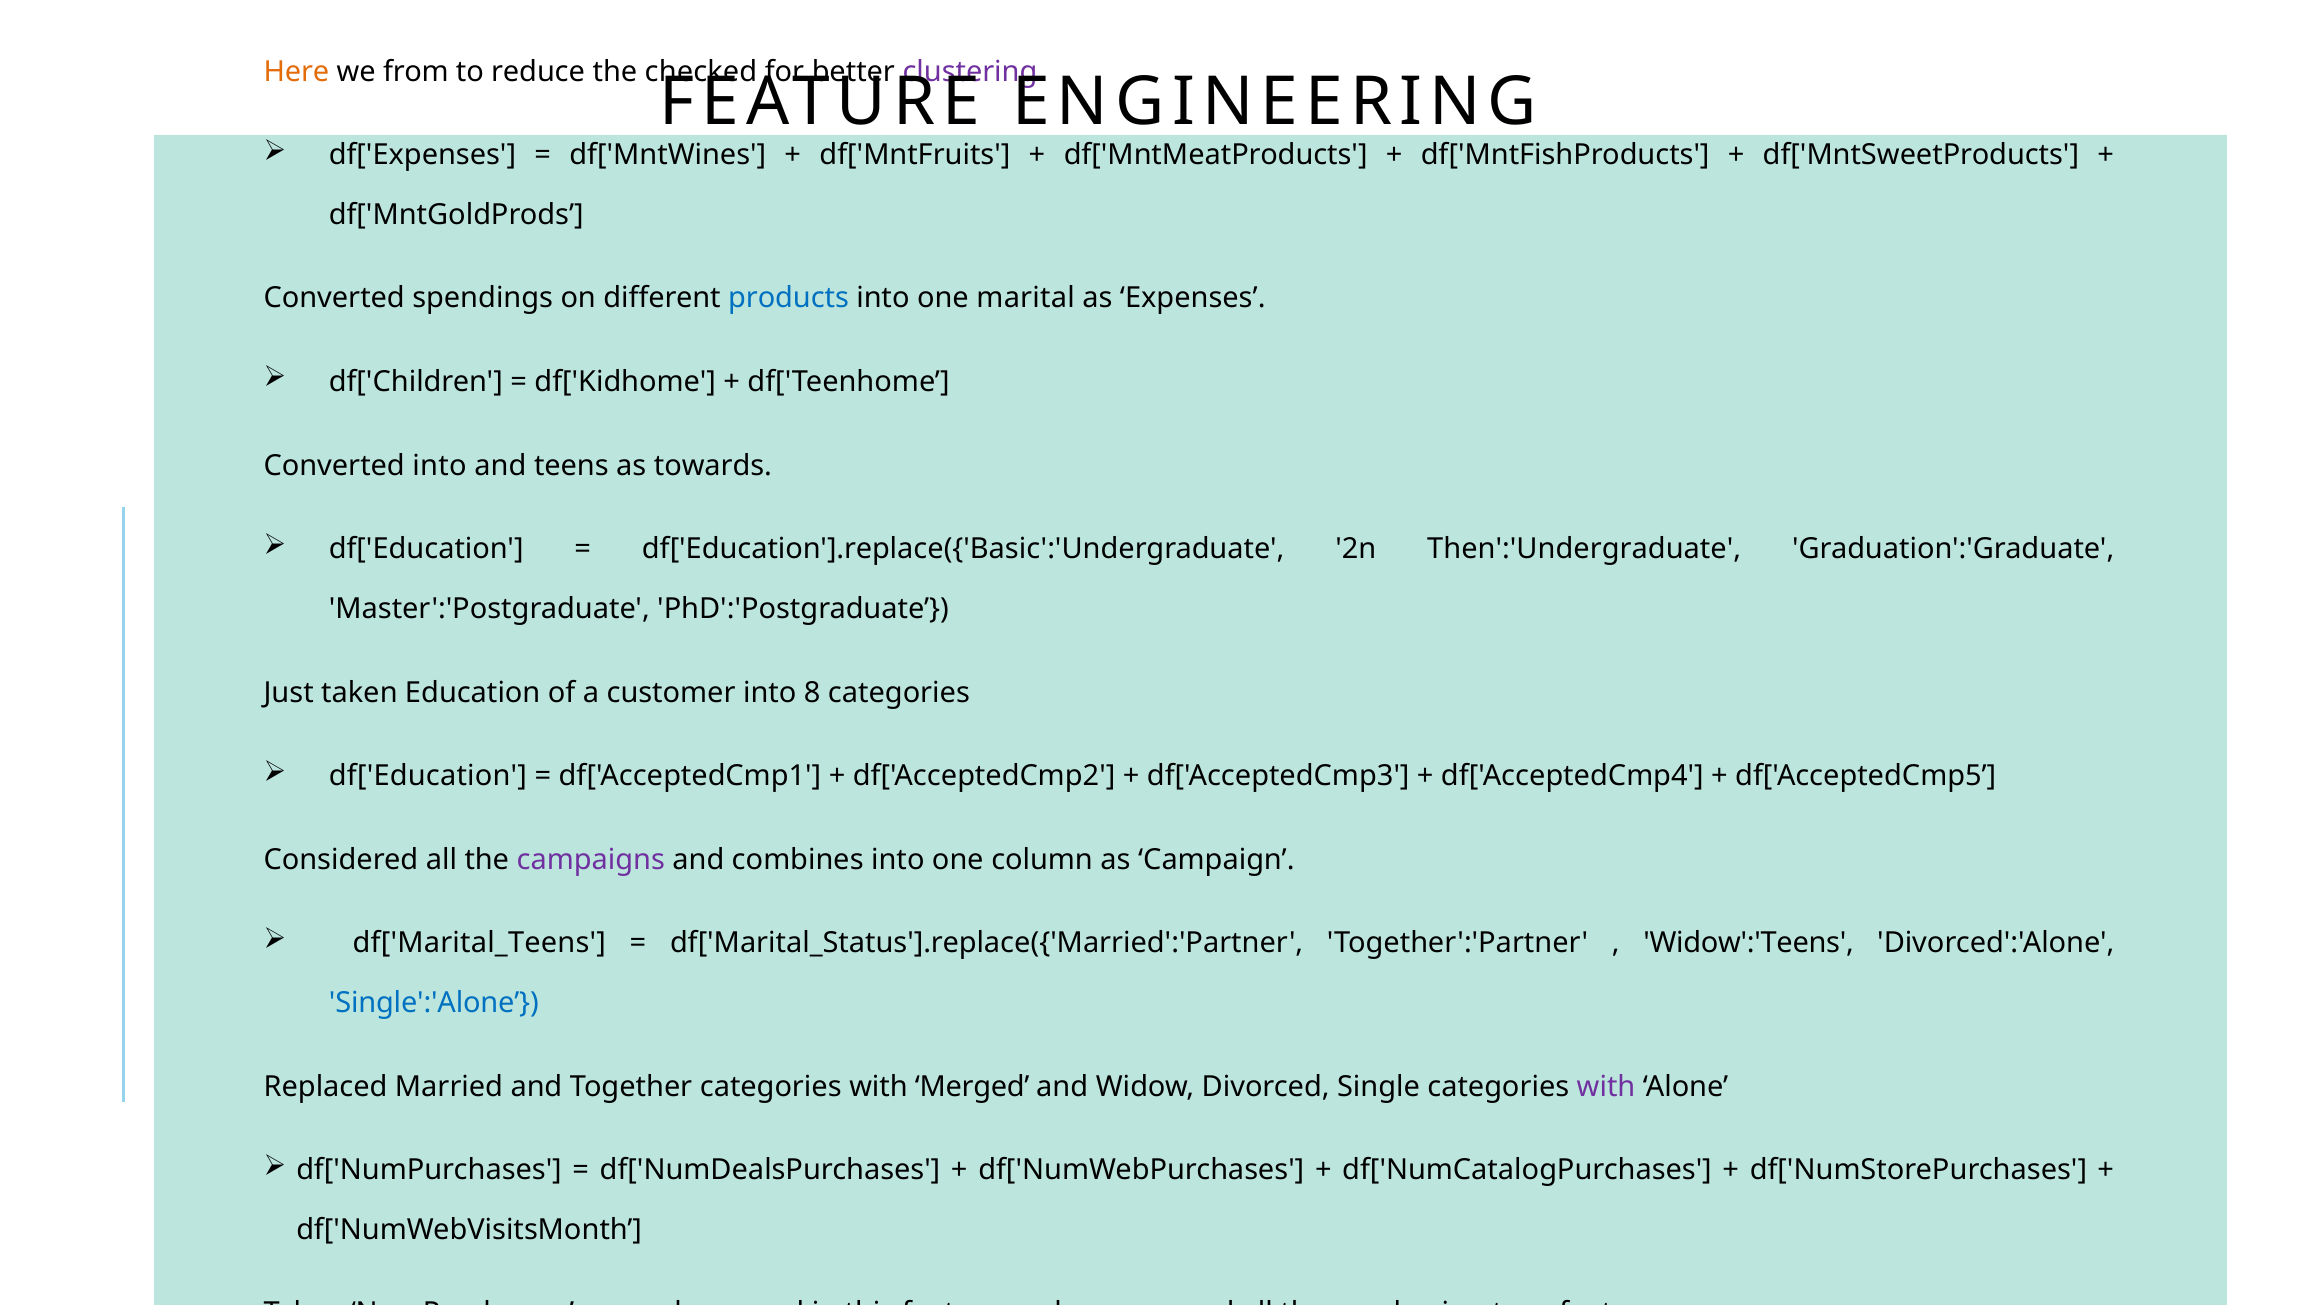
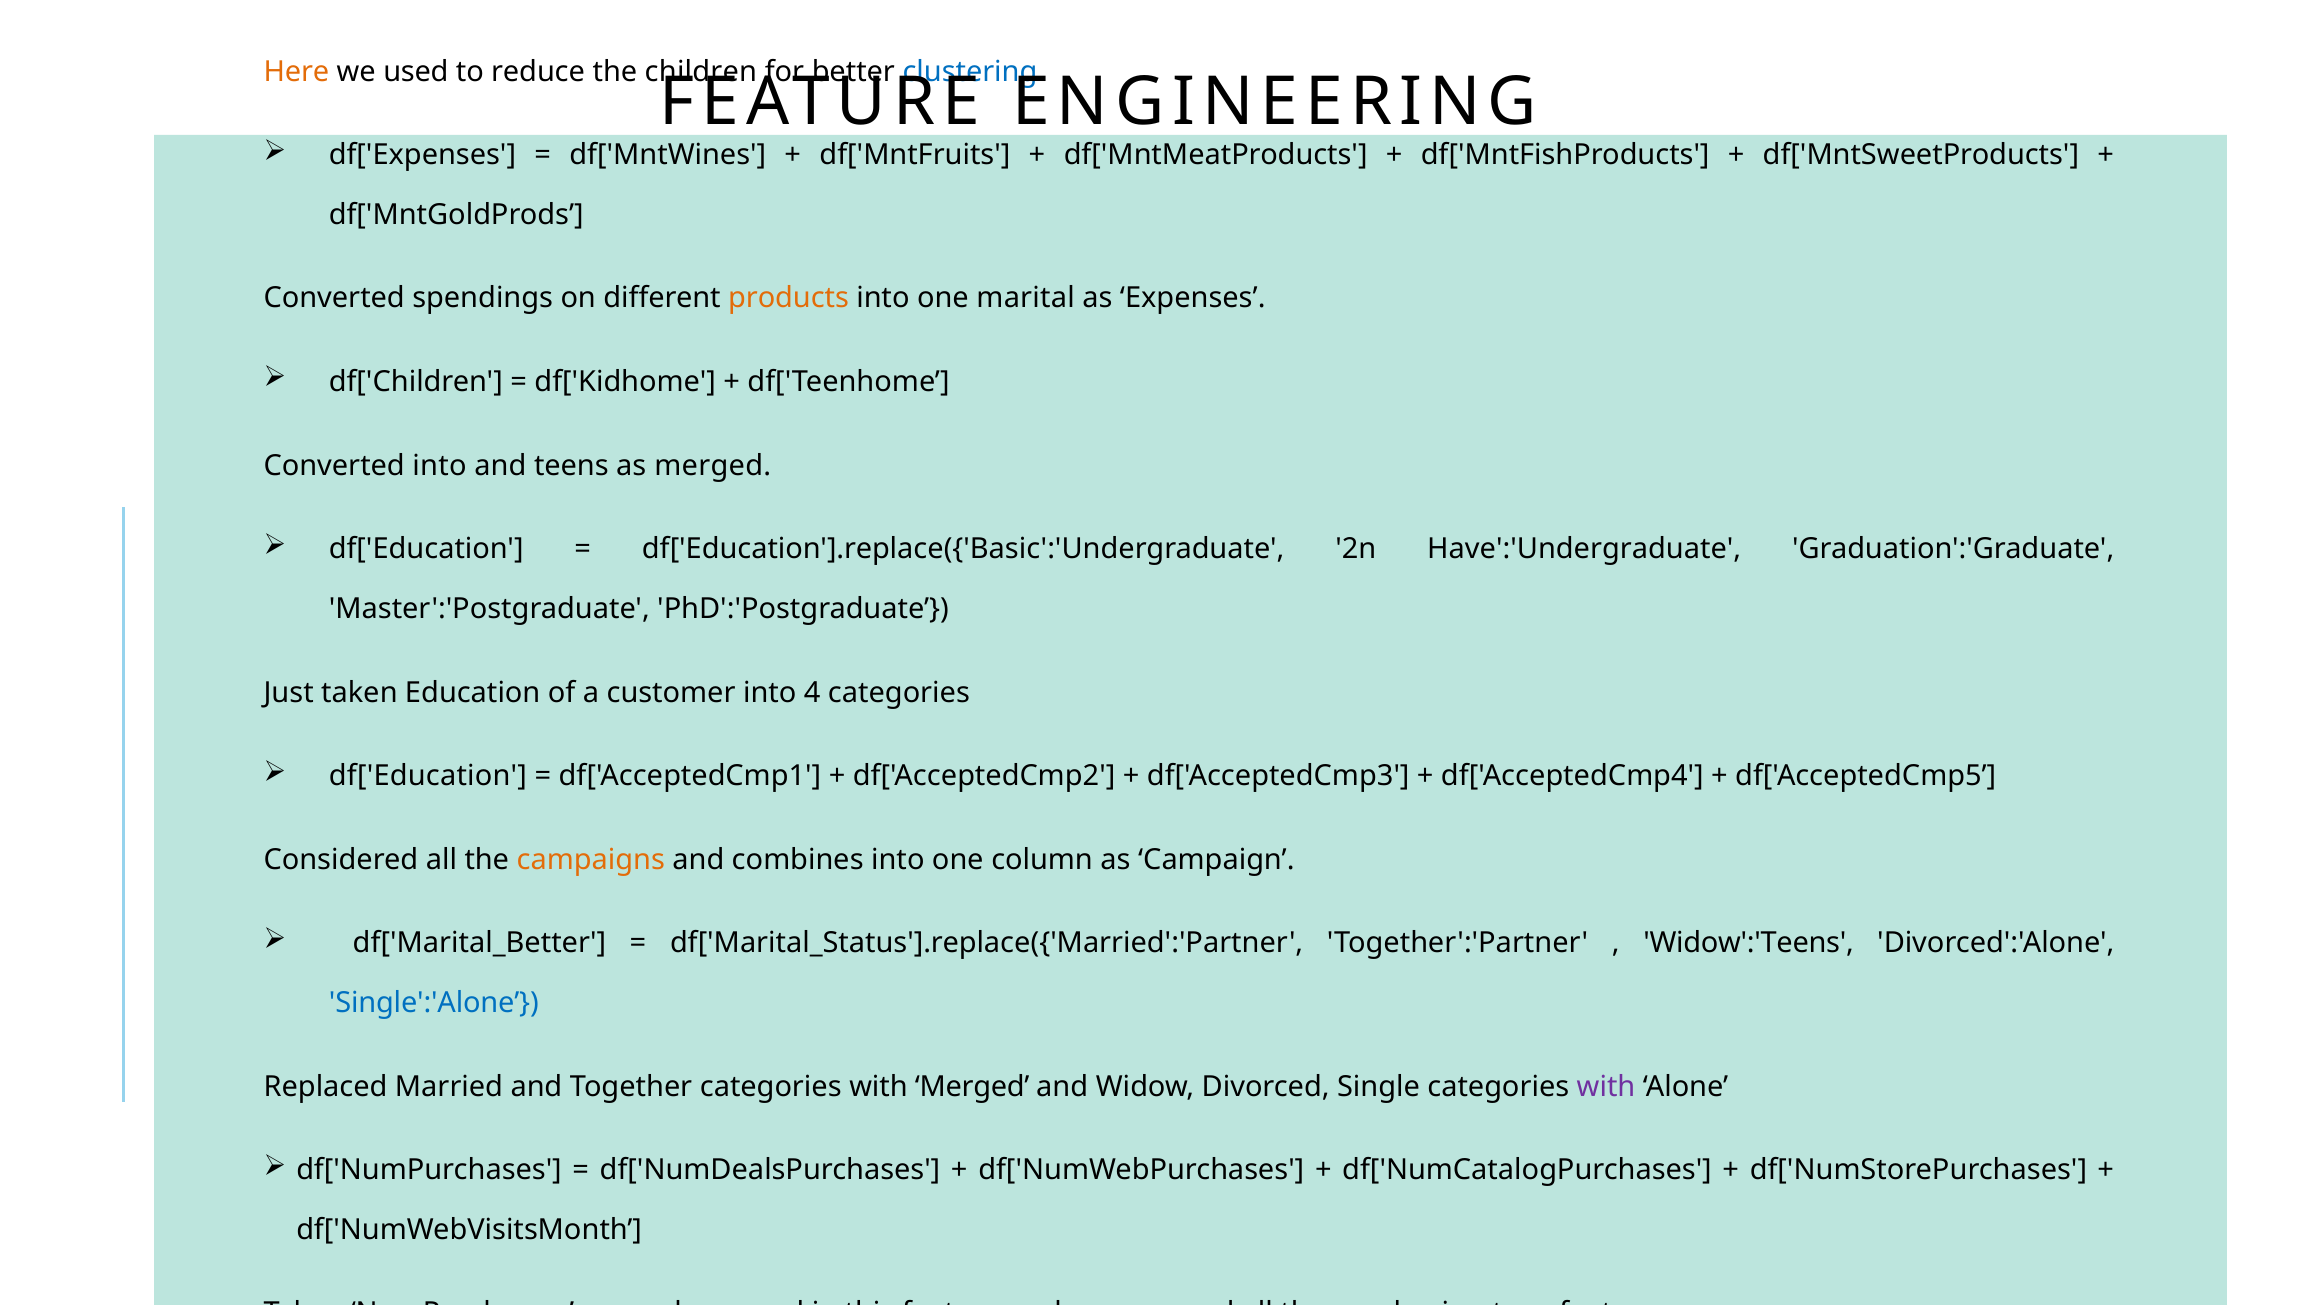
we from: from -> used (416, 72)
checked: checked -> children (701, 72)
clustering colour: purple -> blue (970, 72)
products colour: blue -> orange (789, 298)
as towards: towards -> merged (713, 466)
Then':'Undergraduate: Then':'Undergraduate -> Have':'Undergraduate (1584, 549)
8: 8 -> 4 (812, 692)
campaigns colour: purple -> orange (591, 859)
df['Marital_Teens: df['Marital_Teens -> df['Marital_Better (479, 943)
